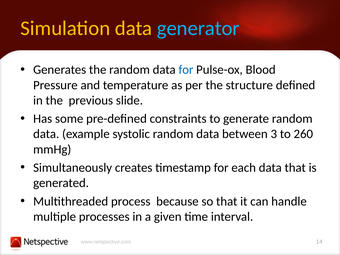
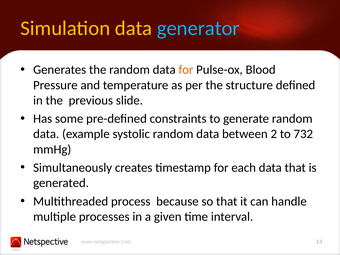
for colour: blue -> orange (186, 70)
3: 3 -> 2 (274, 134)
260: 260 -> 732 (303, 134)
